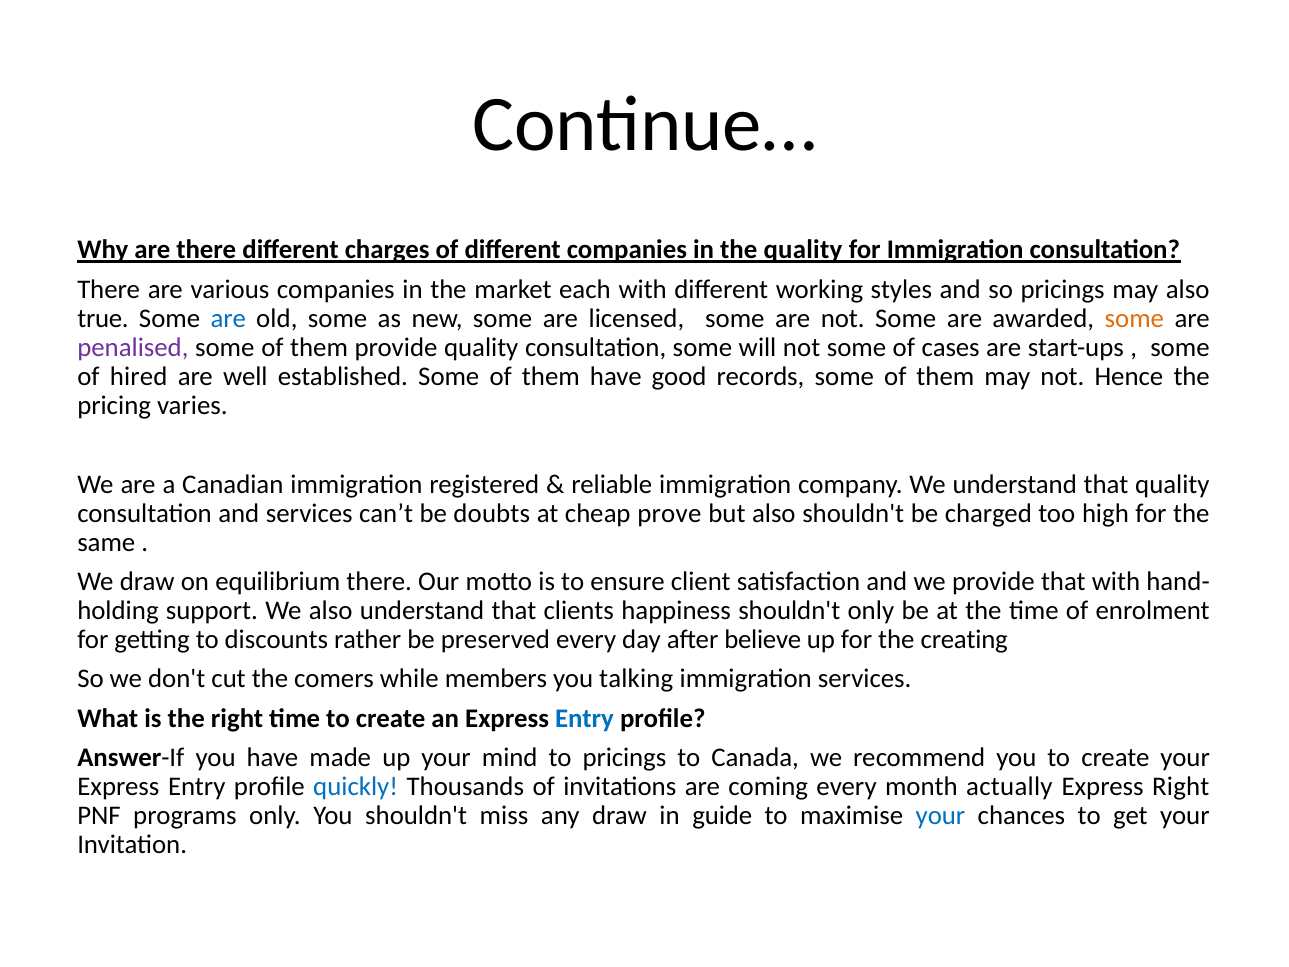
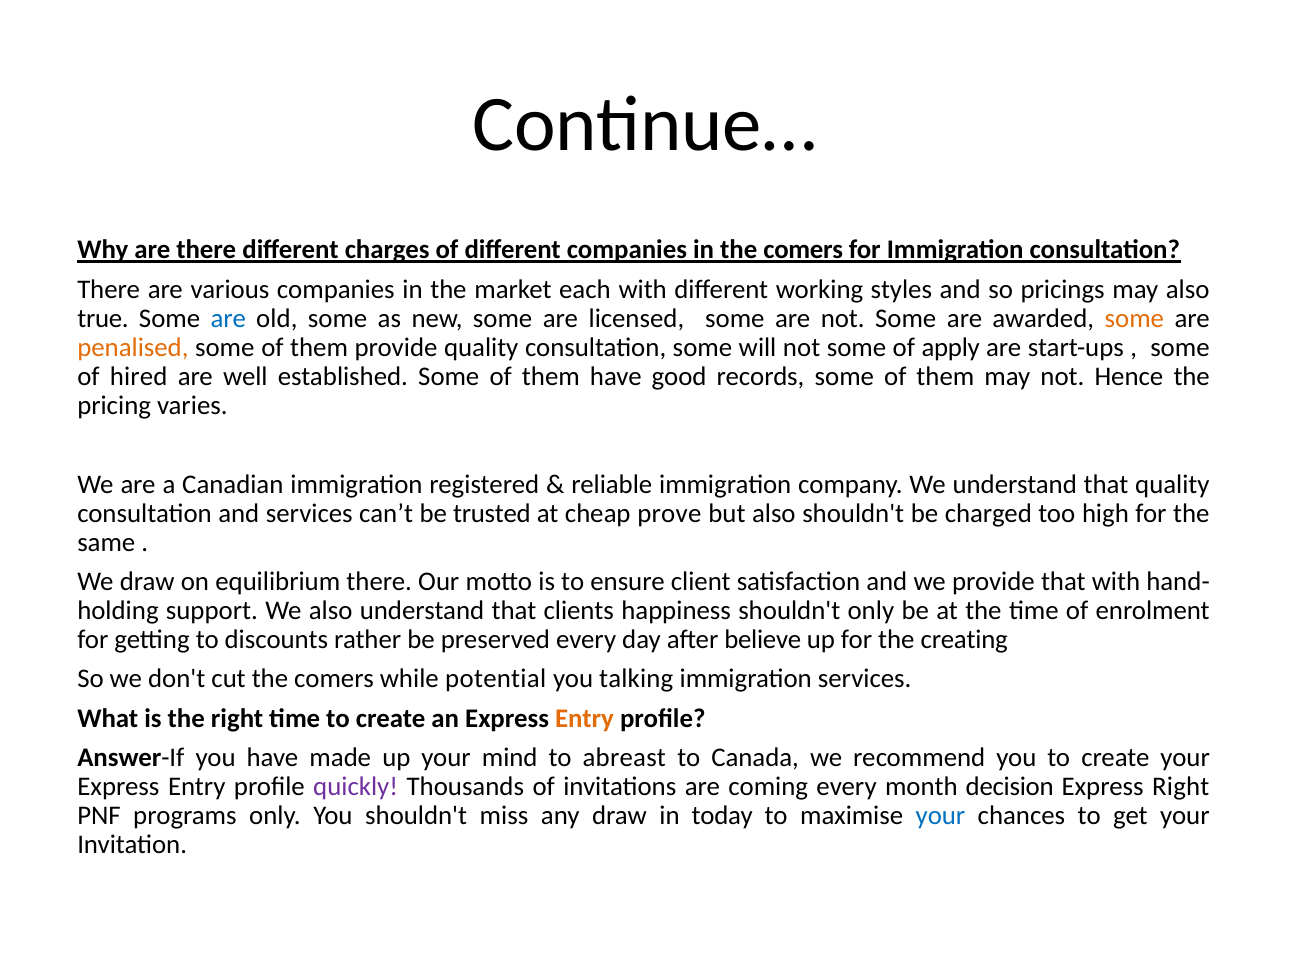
in the quality: quality -> comers (803, 250)
penalised colour: purple -> orange (133, 347)
cases: cases -> apply (951, 347)
doubts: doubts -> trusted (492, 513)
members: members -> potential (496, 679)
Entry colour: blue -> orange (584, 718)
to pricings: pricings -> abreast (624, 758)
quickly colour: blue -> purple (356, 787)
actually: actually -> decision (1010, 787)
guide: guide -> today (722, 816)
